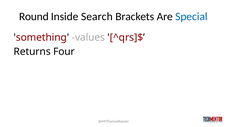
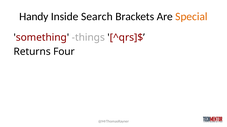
Round: Round -> Handy (34, 17)
Special colour: blue -> orange (191, 17)
values: values -> things (88, 38)
